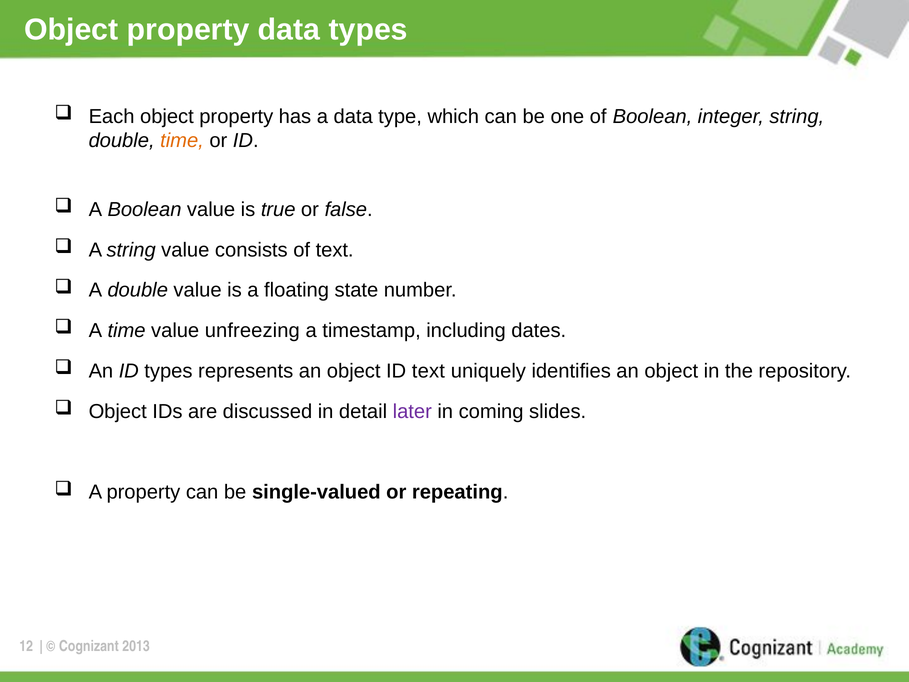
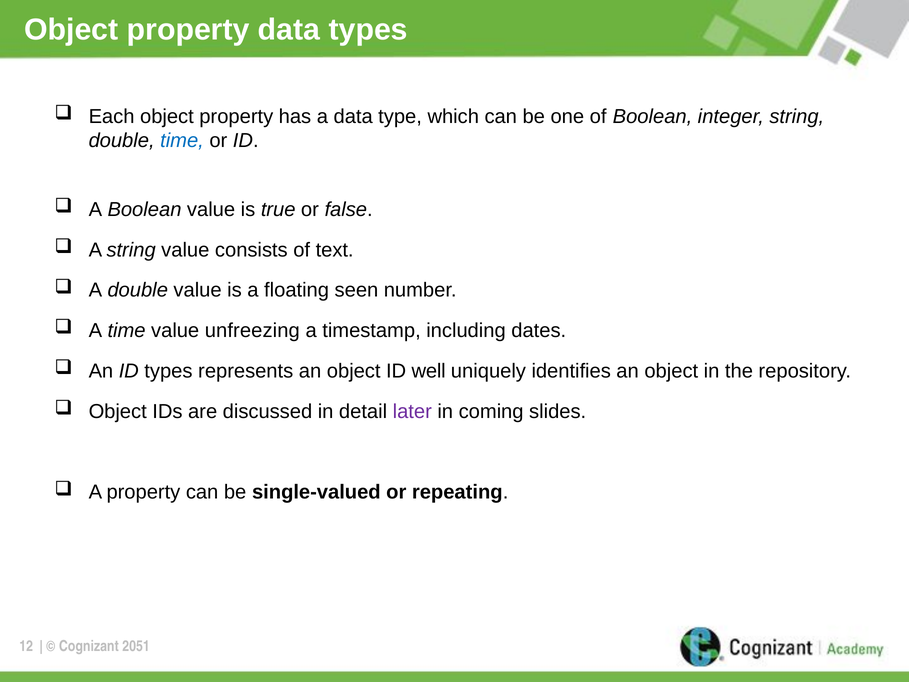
time colour: orange -> blue (182, 141)
state: state -> seen (356, 290)
ID text: text -> well (429, 371)
2013: 2013 -> 2051 (136, 646)
